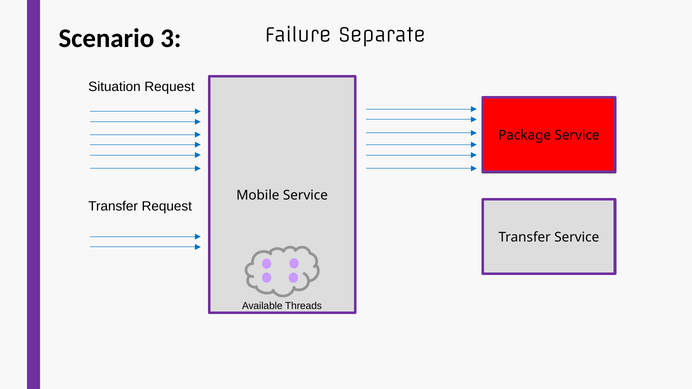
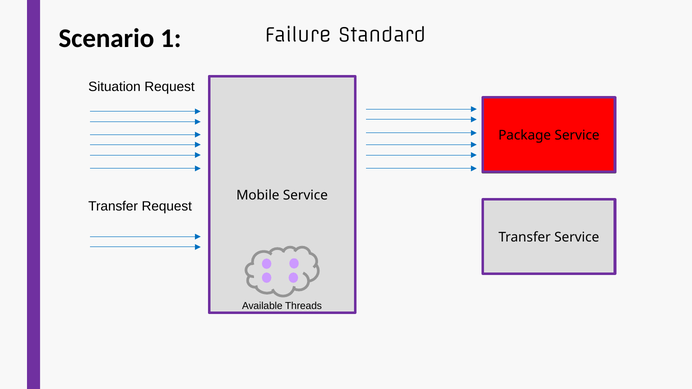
3: 3 -> 1 (171, 38)
Separate: Separate -> Standard (382, 35)
